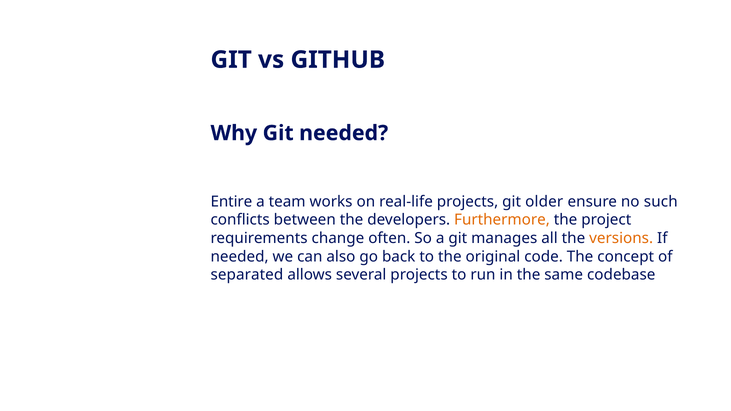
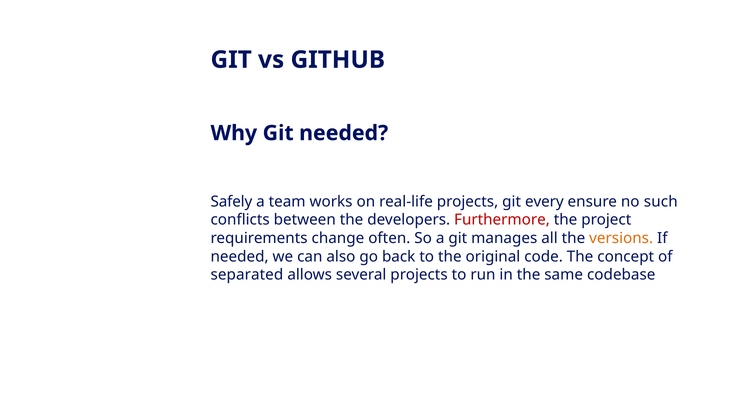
Entire: Entire -> Safely (231, 202)
older: older -> every (544, 202)
Furthermore colour: orange -> red (502, 220)
